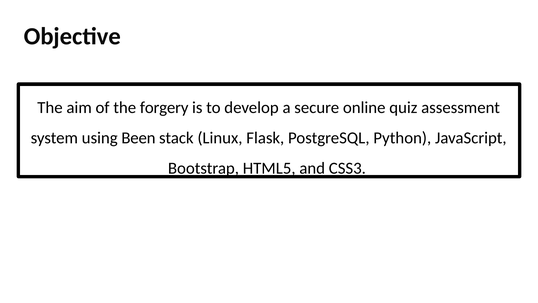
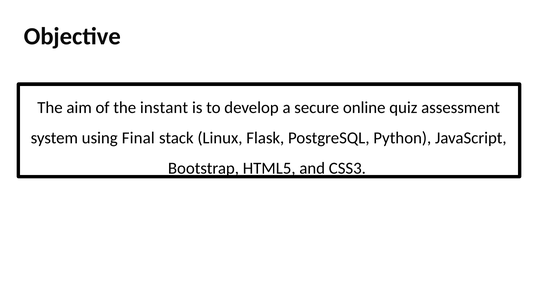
forgery: forgery -> instant (164, 107)
Been: Been -> Final (138, 138)
